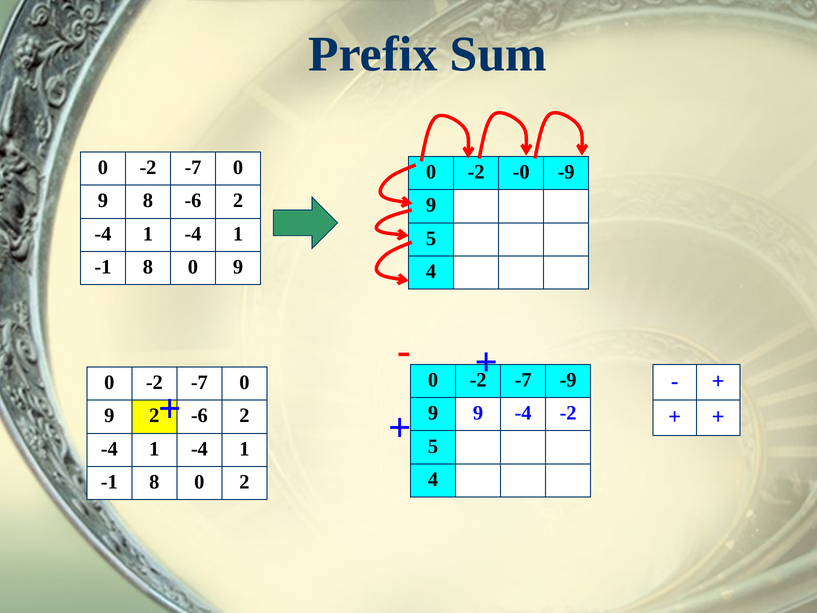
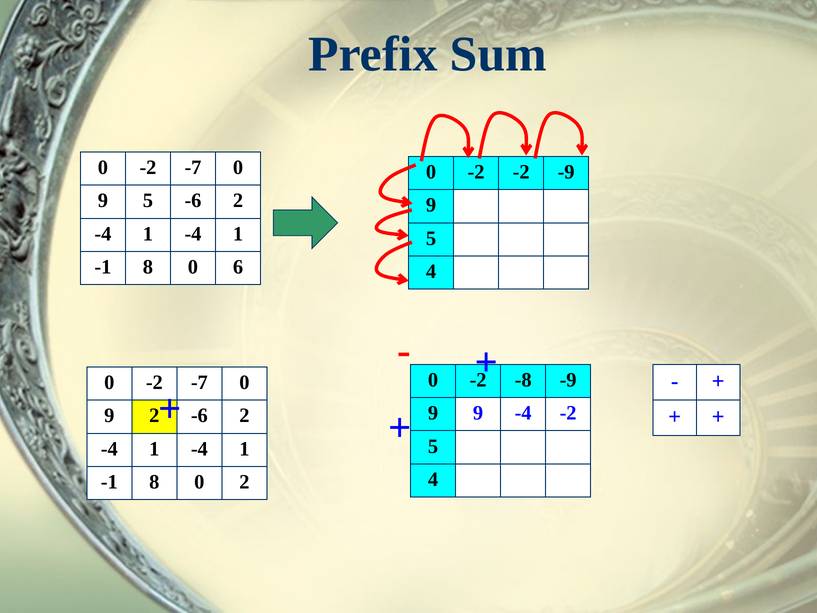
-2 -0: -0 -> -2 (521, 172)
8: 8 -> 5 (148, 201)
8 0 9: 9 -> 6 (238, 267)
-7: -7 -> -8 (523, 380)
